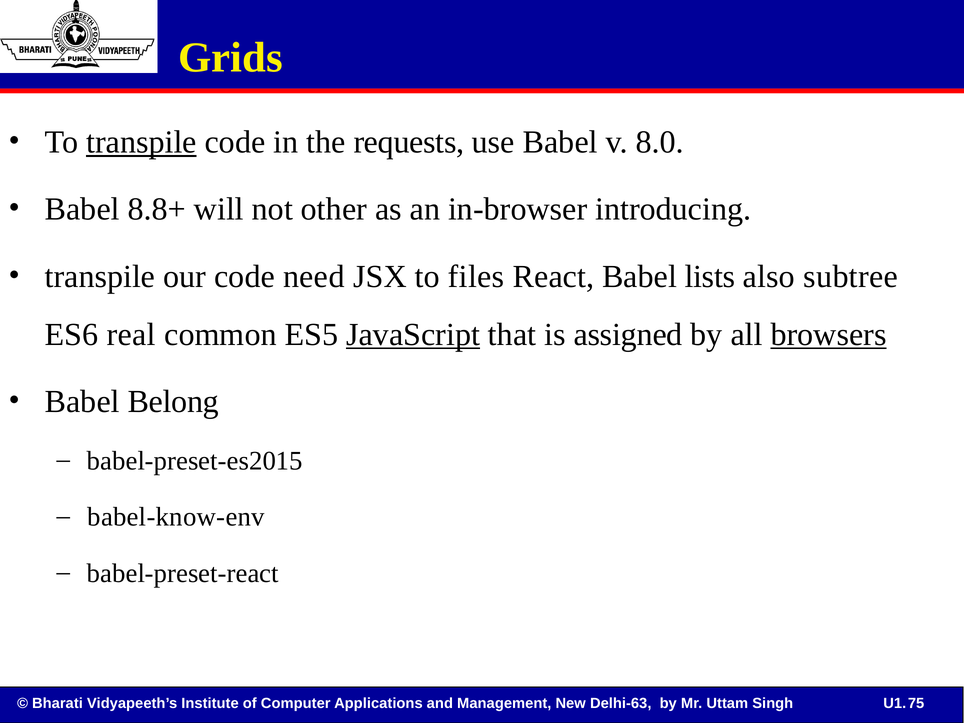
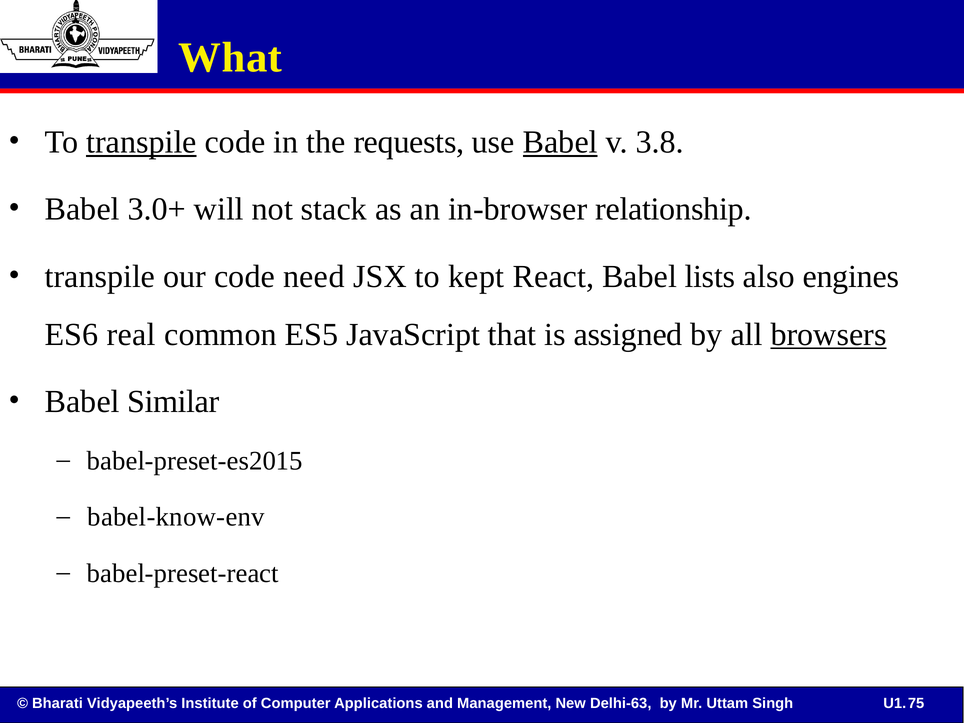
Grids: Grids -> What (230, 58)
Babel underline: none -> present (560, 142)
8.0: 8.0 -> 3.8 (660, 142)
8.8+: 8.8+ -> 3.0+ (157, 209)
other: other -> stack (334, 209)
introducing: introducing -> relationship (673, 209)
files: files -> kept (476, 277)
subtree: subtree -> engines (851, 277)
JavaScript underline: present -> none (413, 334)
Belong: Belong -> Similar (173, 402)
